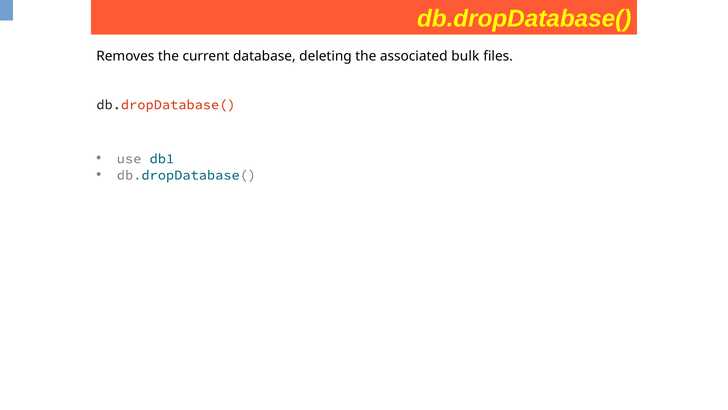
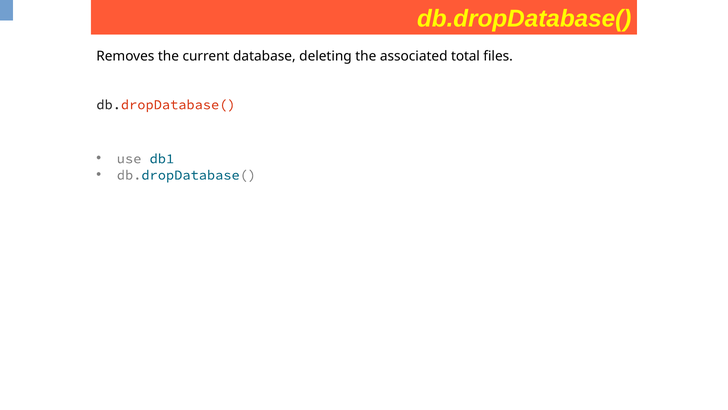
bulk: bulk -> total (465, 56)
